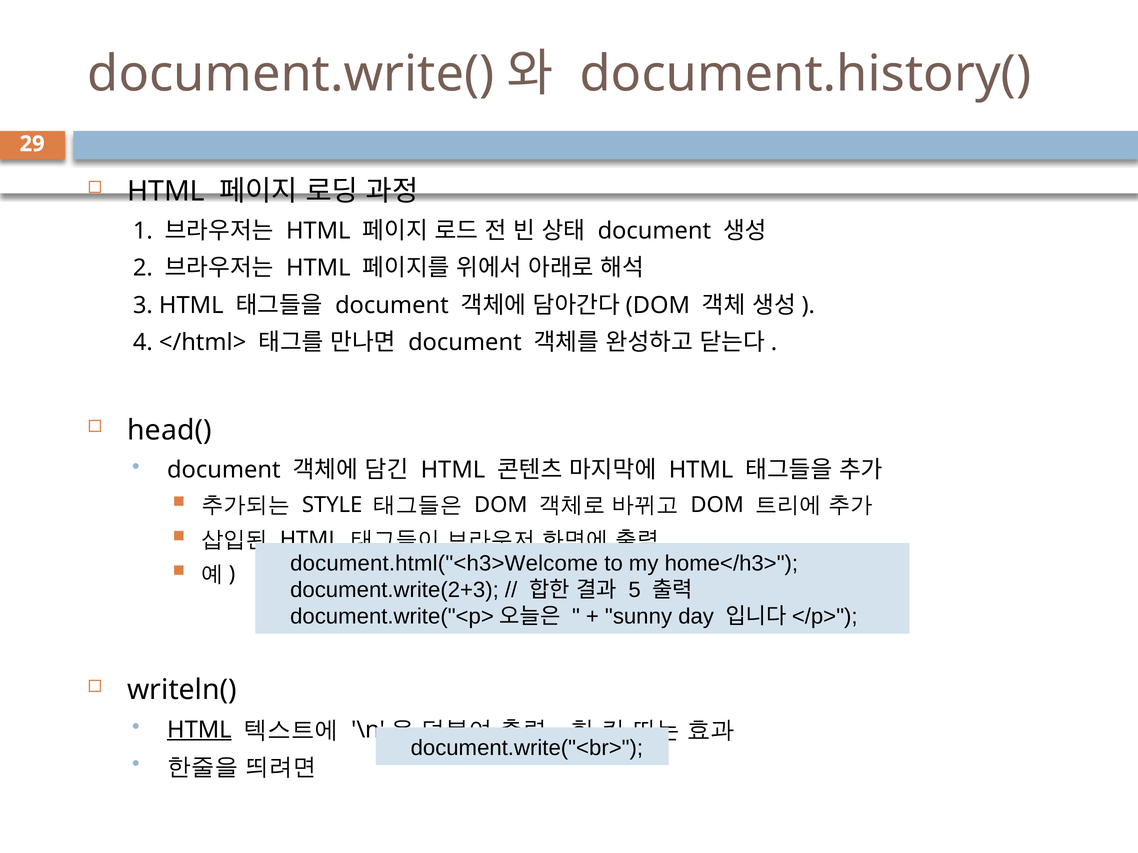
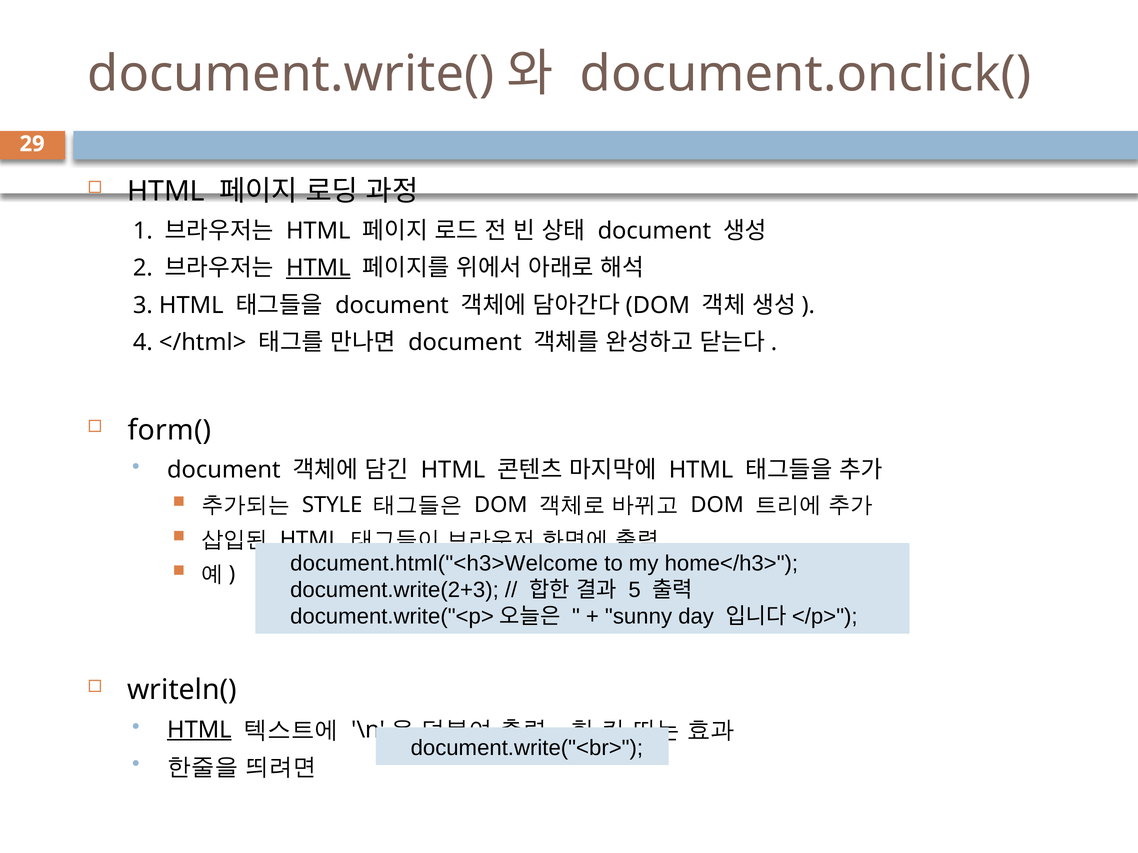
document.history(: document.history( -> document.onclick( (806, 74)
HTML underline: none -> present (318, 268)
head(: head( -> form( (169, 430)
